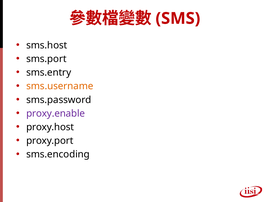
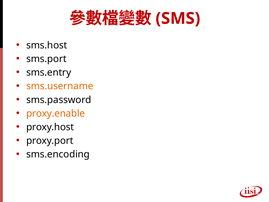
proxy.enable colour: purple -> orange (56, 113)
